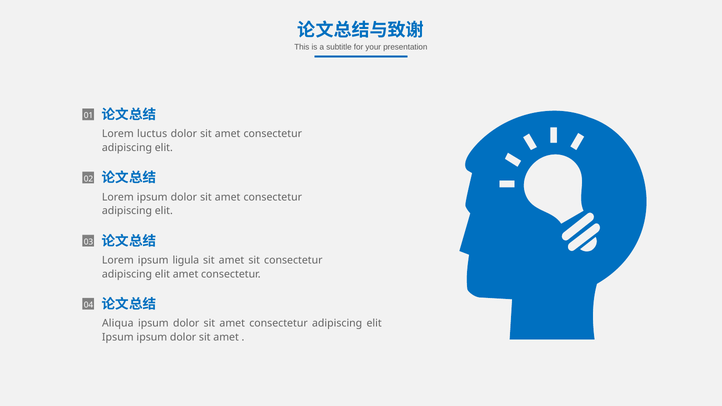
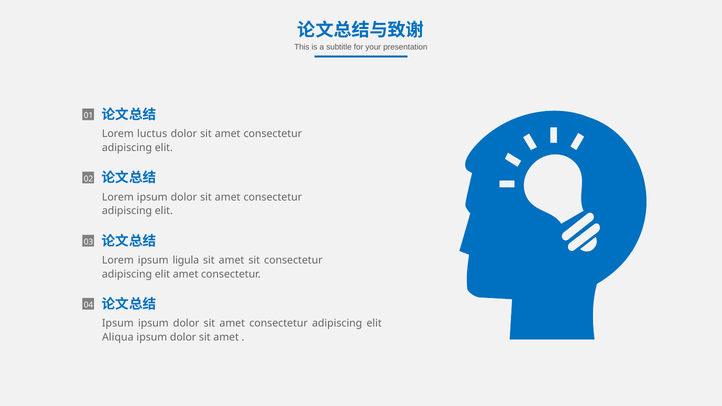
Aliqua: Aliqua -> Ipsum (118, 323)
Ipsum: Ipsum -> Aliqua (118, 337)
